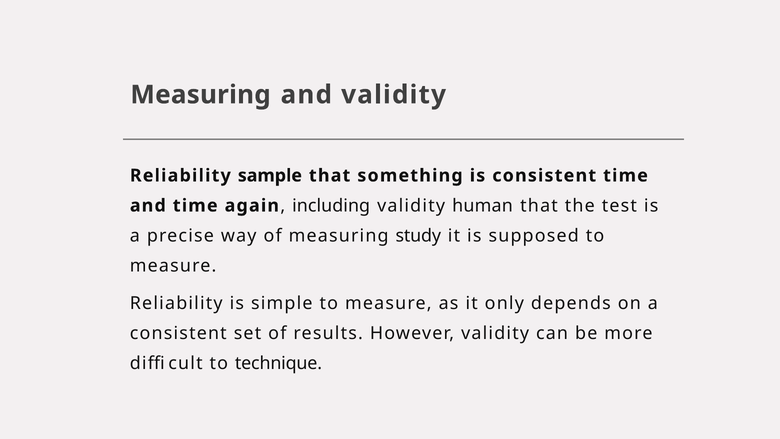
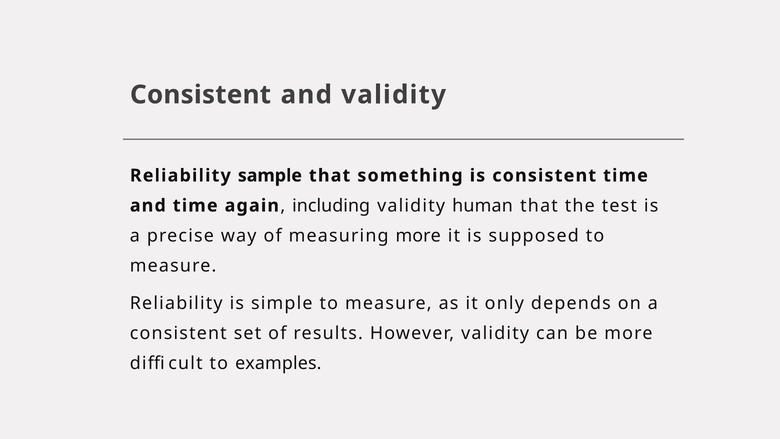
Measuring: Measuring -> Consistent (201, 95)
measuring study: study -> more (418, 236)
technique: technique -> examples (278, 363)
